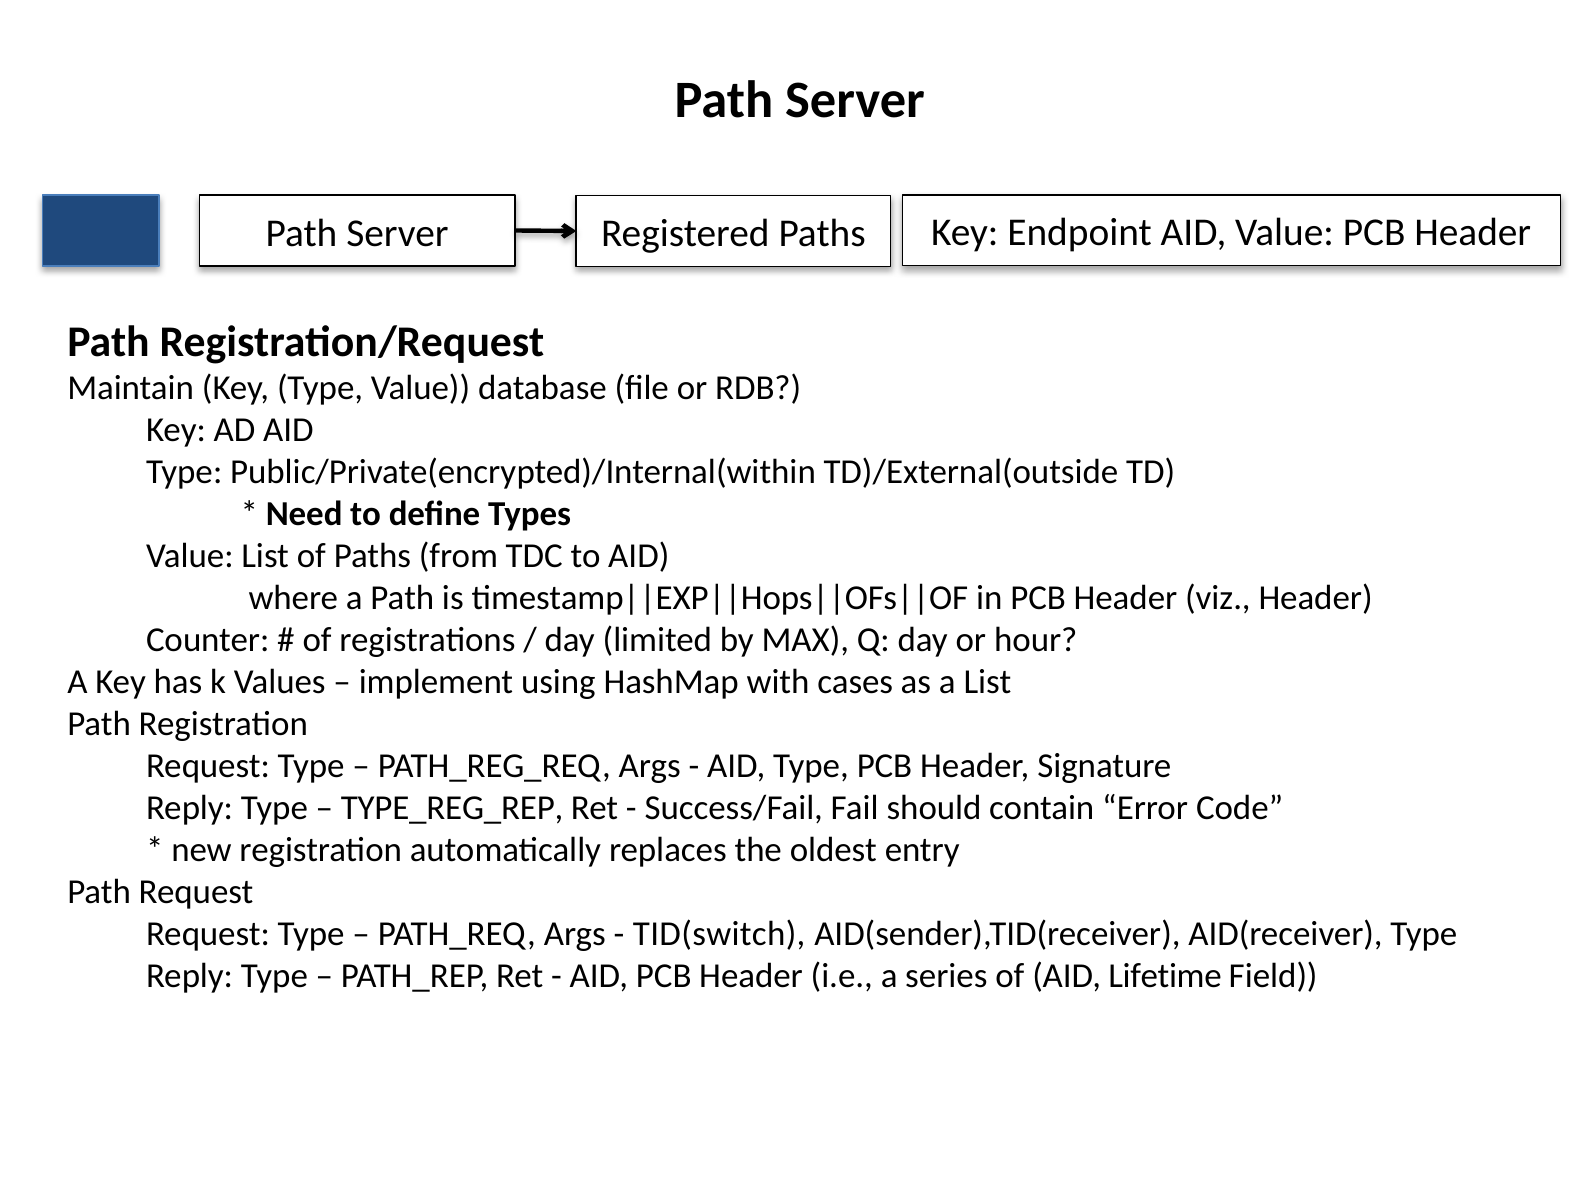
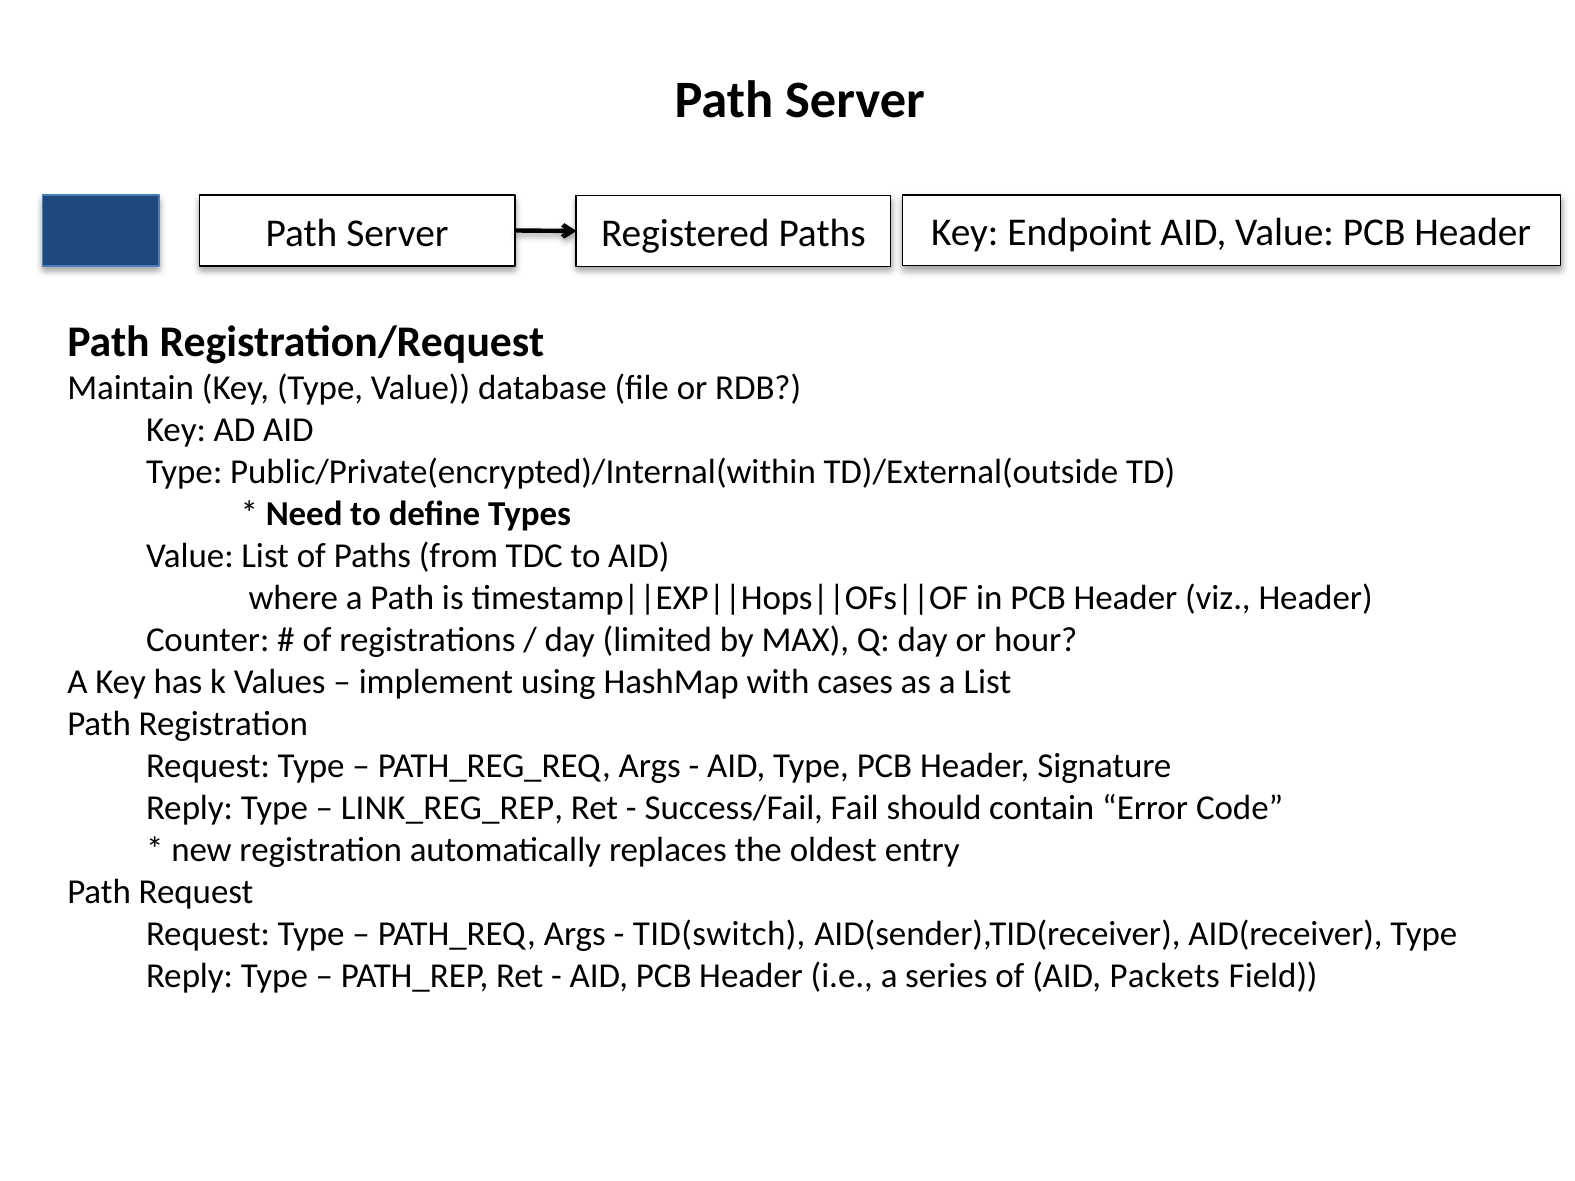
TYPE_REG_REP: TYPE_REG_REP -> LINK_REG_REP (452, 808)
Lifetime: Lifetime -> Packets (1165, 976)
